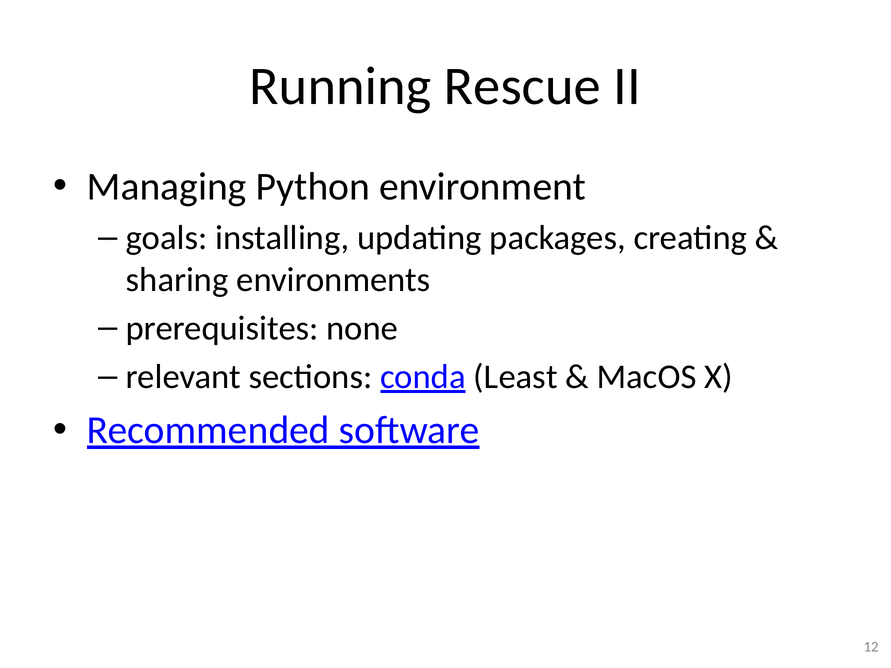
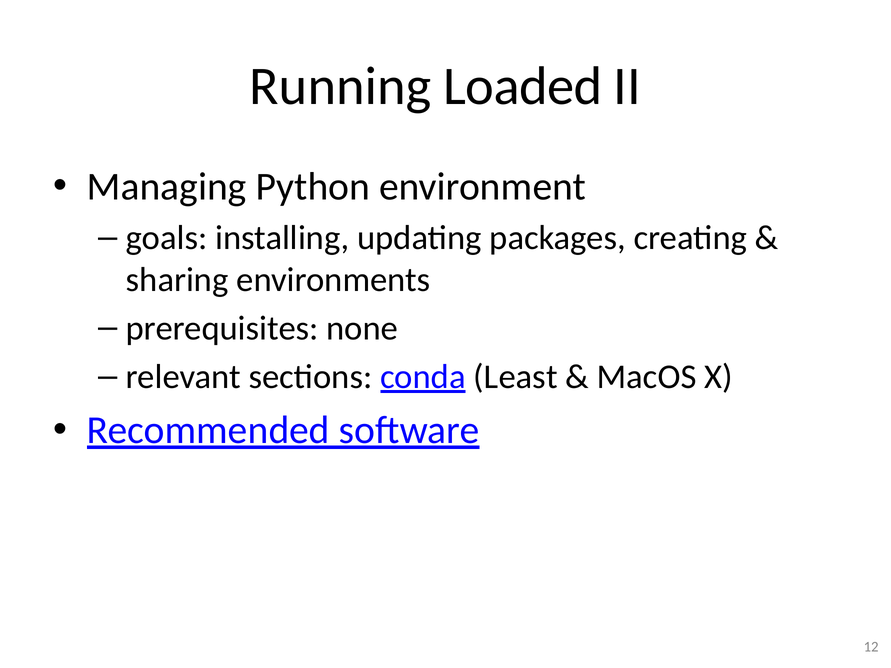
Rescue: Rescue -> Loaded (523, 86)
